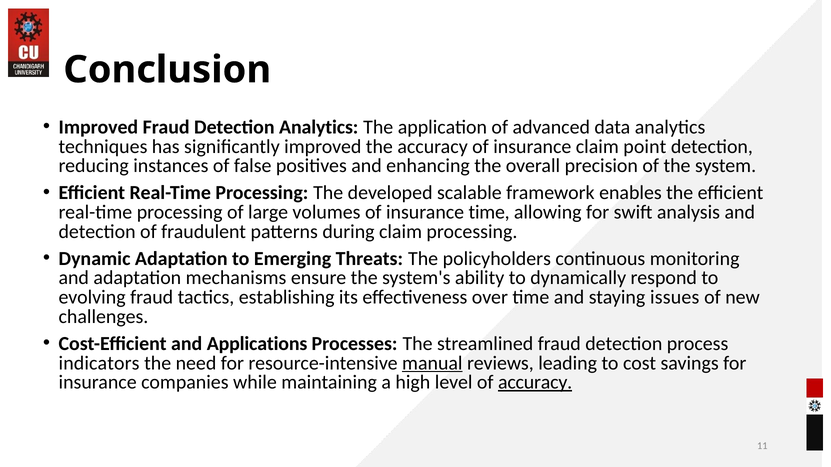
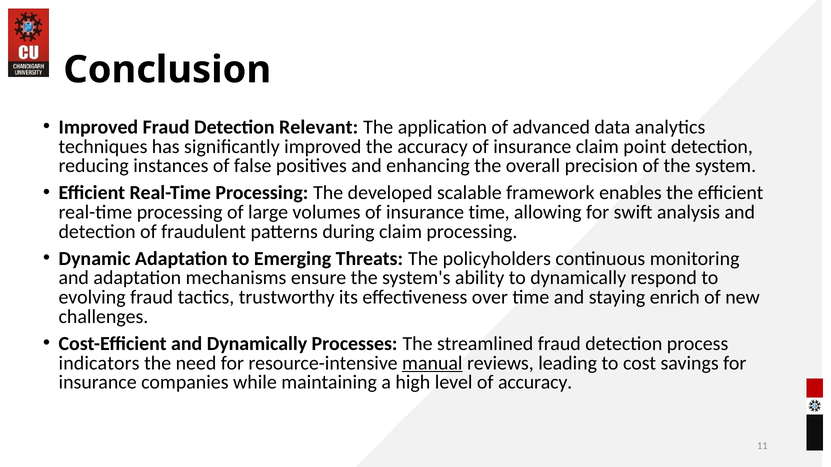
Detection Analytics: Analytics -> Relevant (319, 127)
establishing: establishing -> trustworthy (287, 297)
issues: issues -> enrich (675, 297)
and Applications: Applications -> Dynamically (257, 344)
accuracy underline: present -> none (535, 383)
